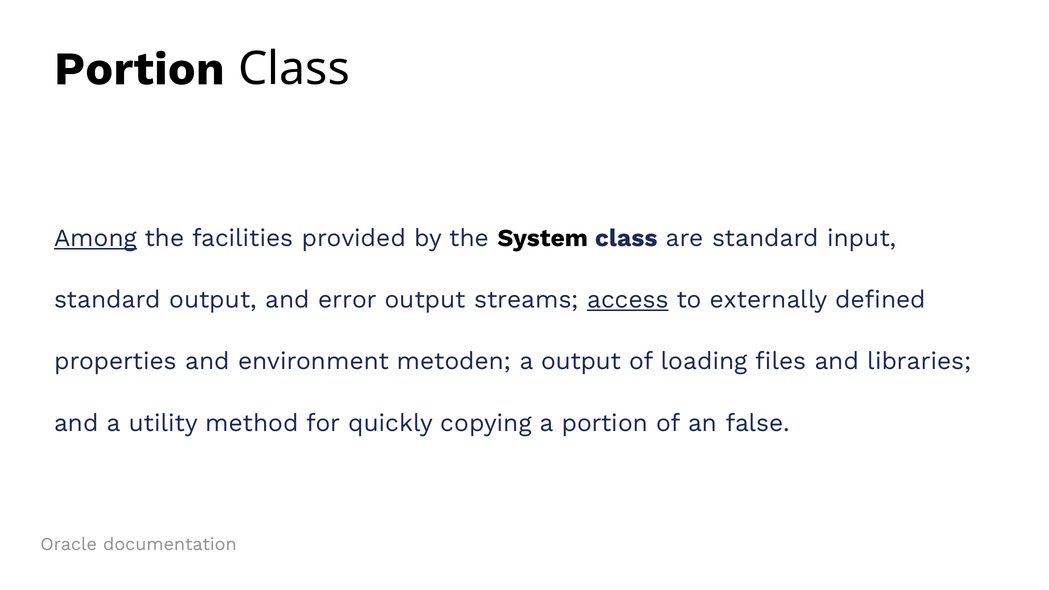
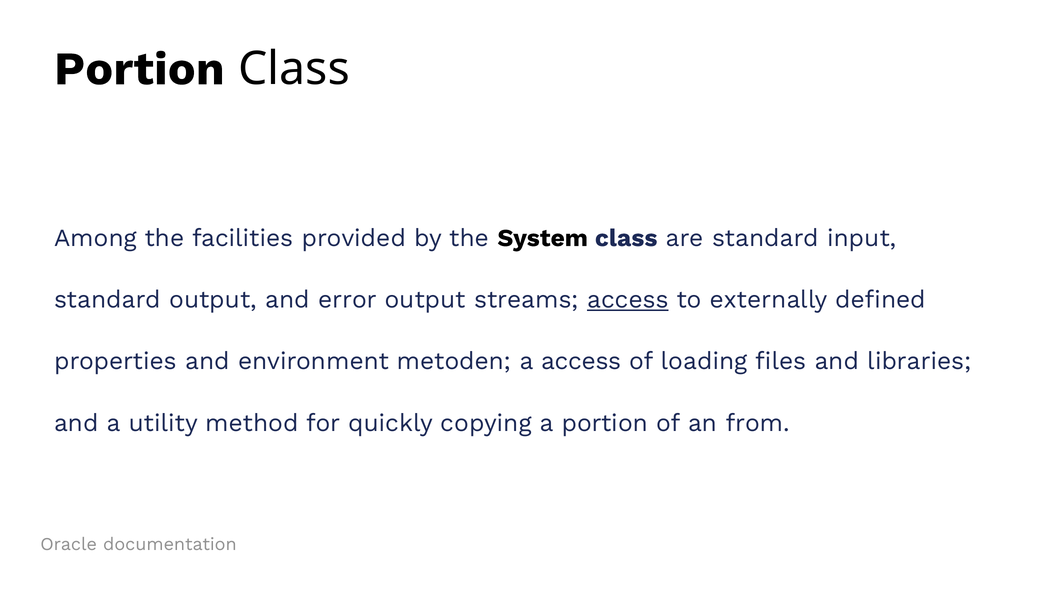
Among underline: present -> none (95, 238)
a output: output -> access (581, 361)
false: false -> from (758, 423)
